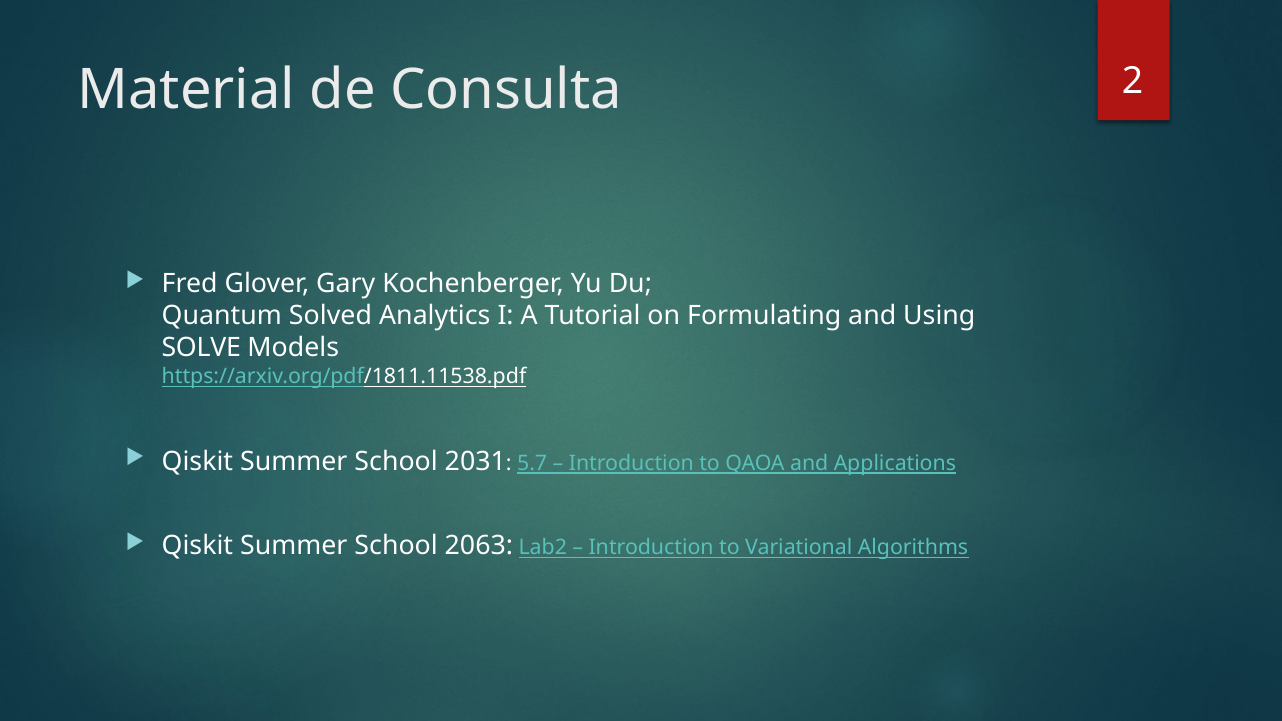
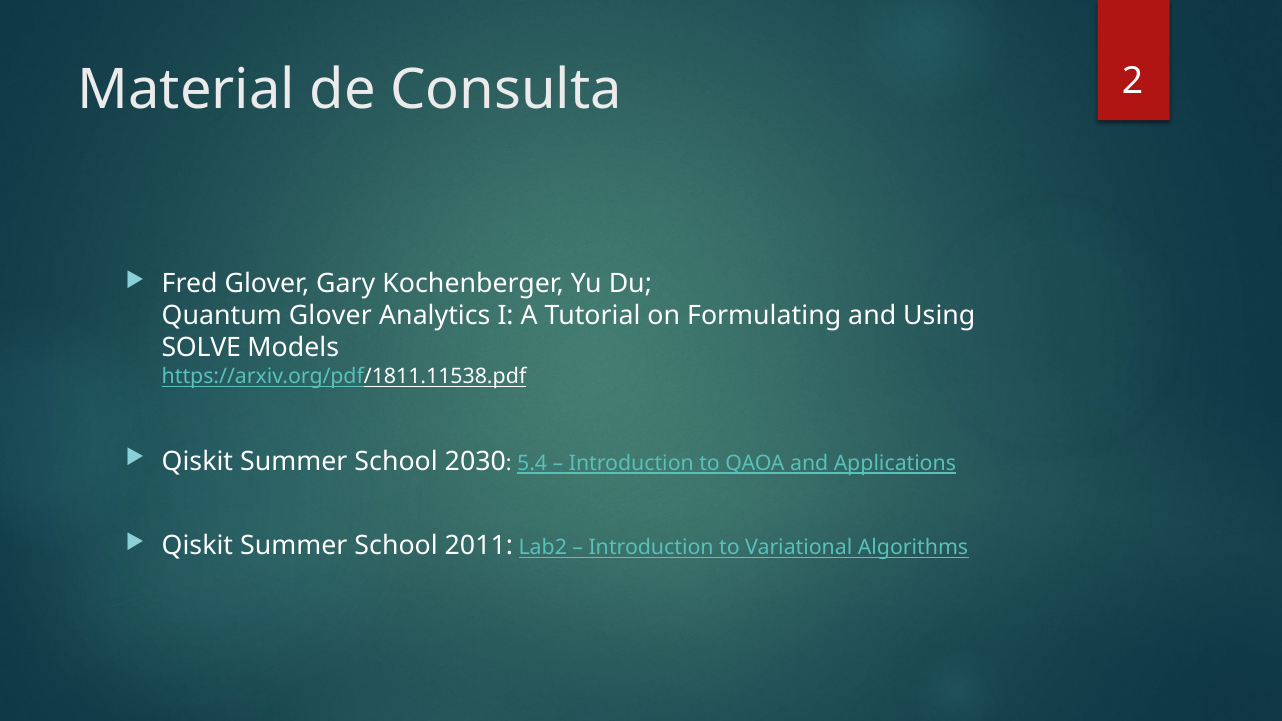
Quantum Solved: Solved -> Glover (330, 316)
2031: 2031 -> 2030 (475, 462)
5.7: 5.7 -> 5.4 (532, 463)
2063: 2063 -> 2011 (479, 546)
